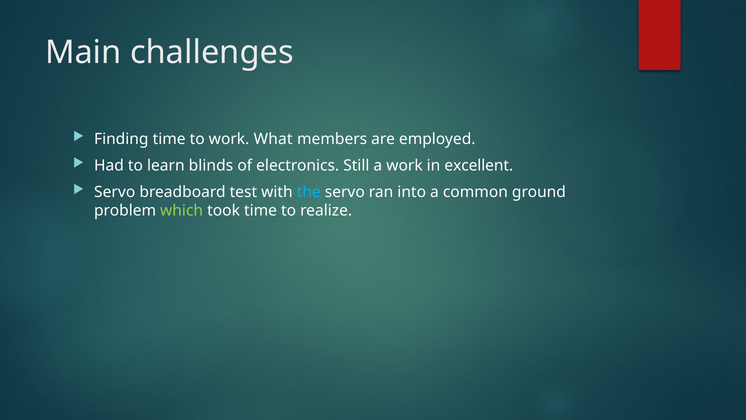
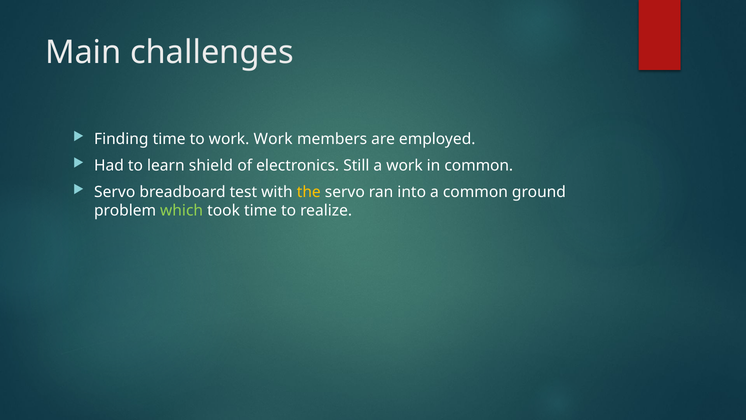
work What: What -> Work (273, 139)
blinds: blinds -> shield (211, 165)
in excellent: excellent -> common (479, 165)
the colour: light blue -> yellow (309, 192)
